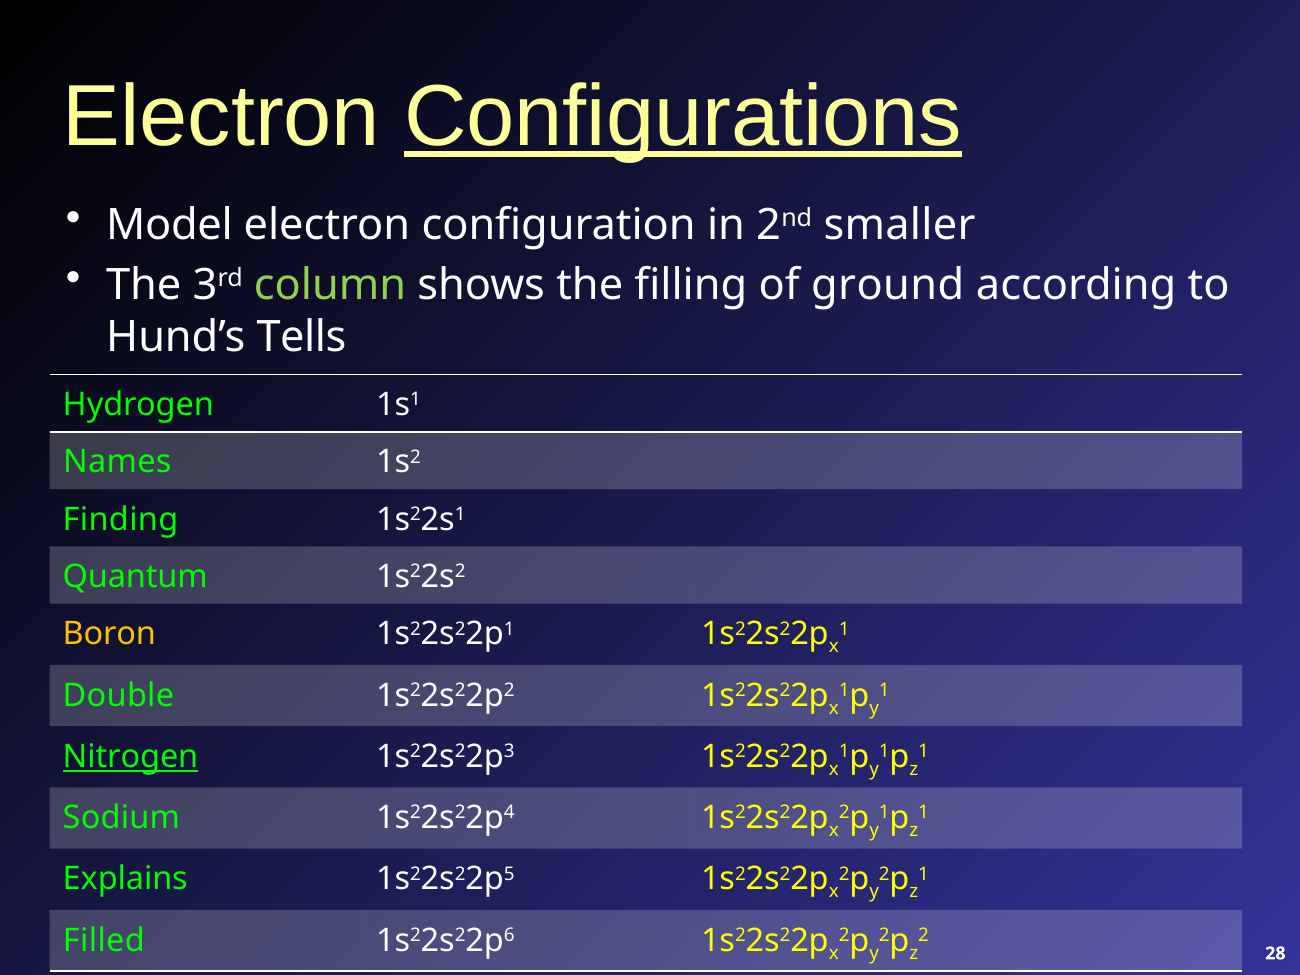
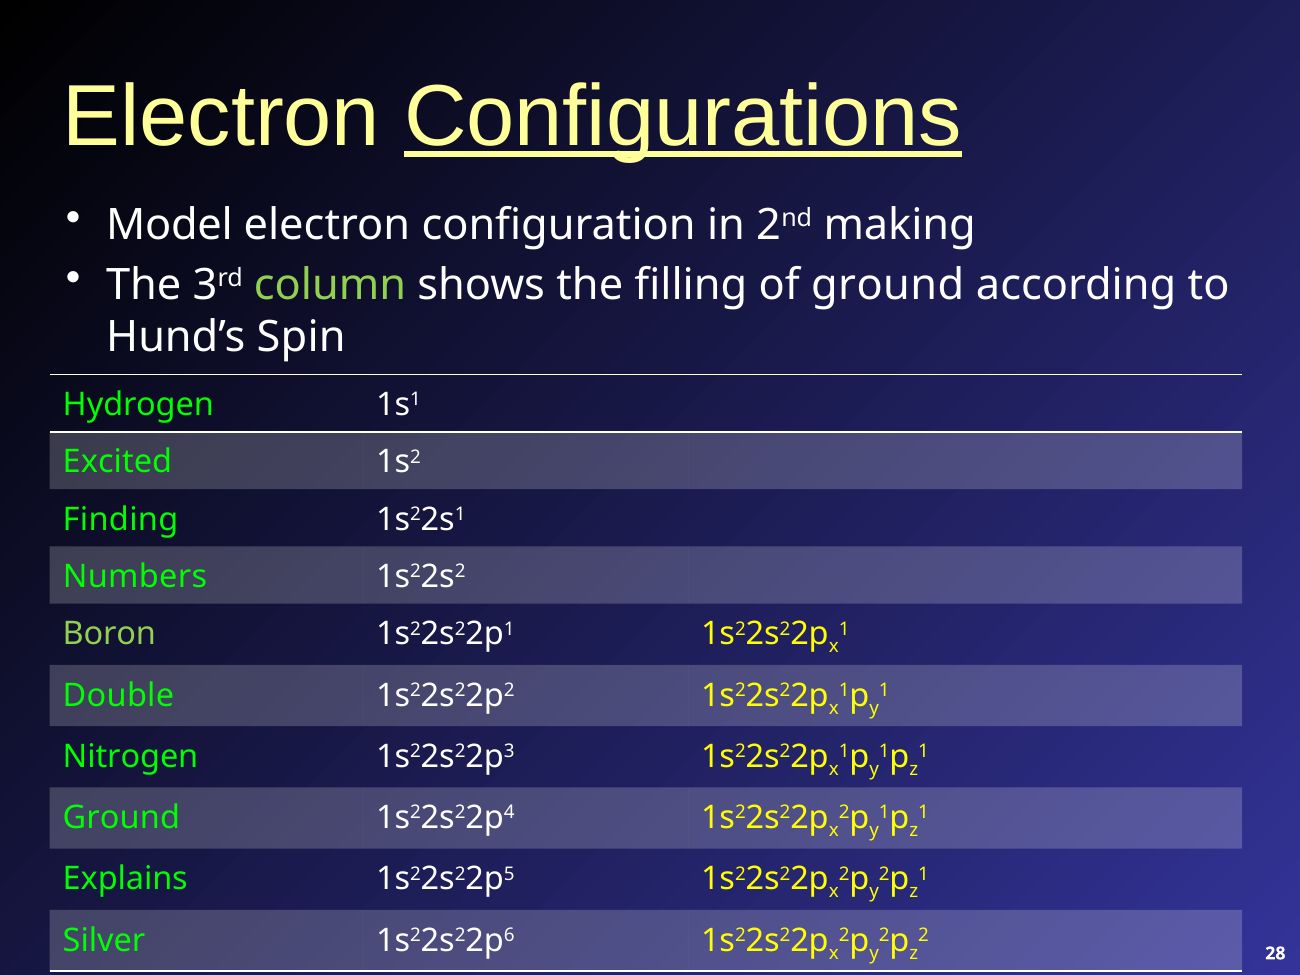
smaller: smaller -> making (900, 225)
Tells: Tells -> Spin (301, 338)
Names: Names -> Excited (117, 462)
Quantum: Quantum -> Numbers (135, 577)
Boron colour: yellow -> light green (109, 634)
Nitrogen underline: present -> none (131, 757)
Sodium: Sodium -> Ground (121, 818)
Filled: Filled -> Silver (104, 940)
